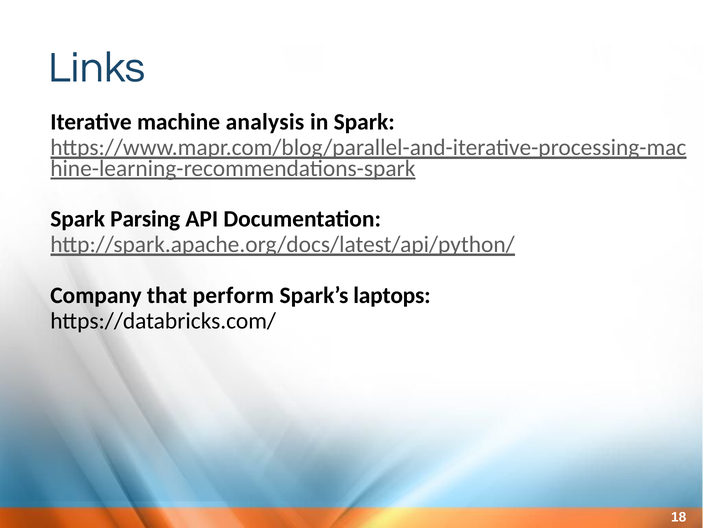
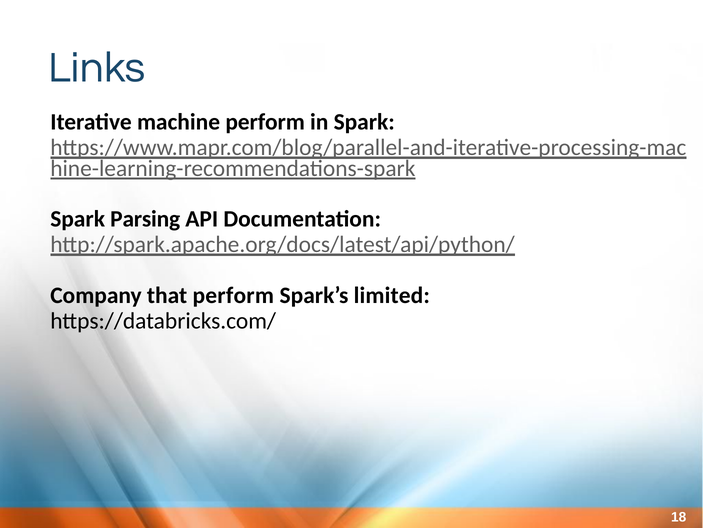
machine analysis: analysis -> perform (265, 122)
laptops: laptops -> limited (392, 295)
